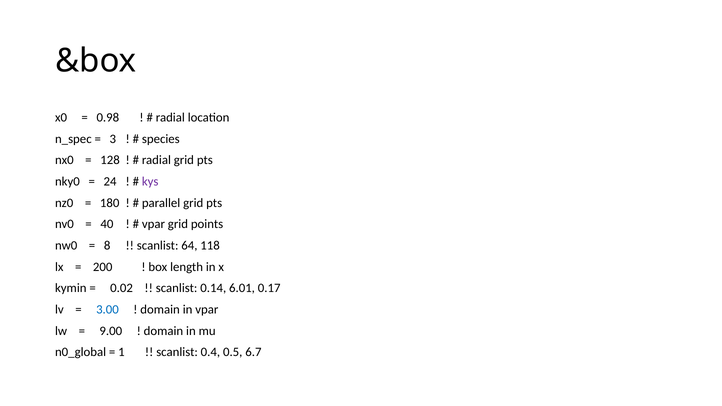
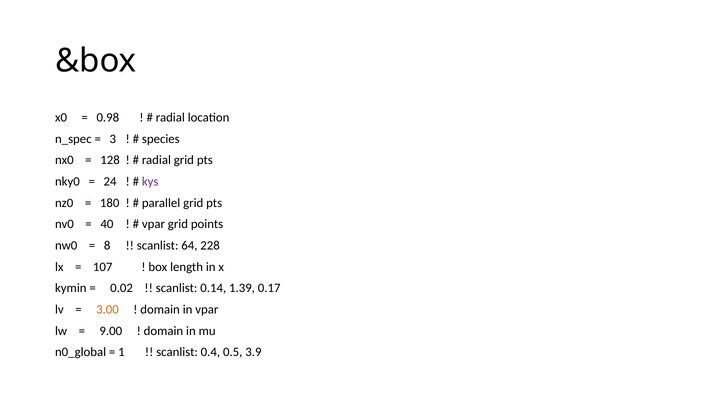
118: 118 -> 228 (210, 246)
200: 200 -> 107 (103, 267)
6.01: 6.01 -> 1.39 (242, 288)
3.00 colour: blue -> orange (107, 310)
6.7: 6.7 -> 3.9 (253, 352)
